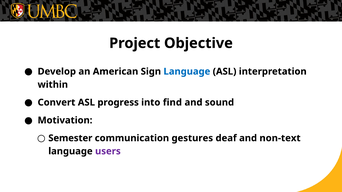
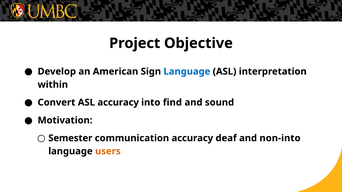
ASL progress: progress -> accuracy (118, 103)
communication gestures: gestures -> accuracy (192, 138)
non-text: non-text -> non-into (280, 138)
users colour: purple -> orange (108, 152)
